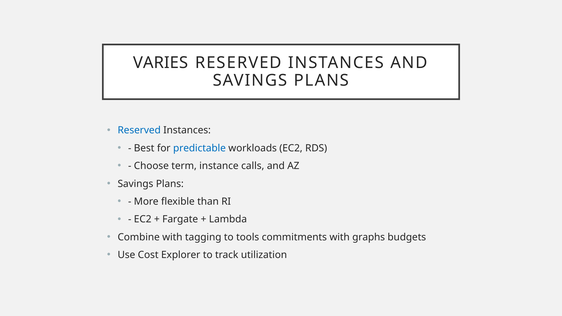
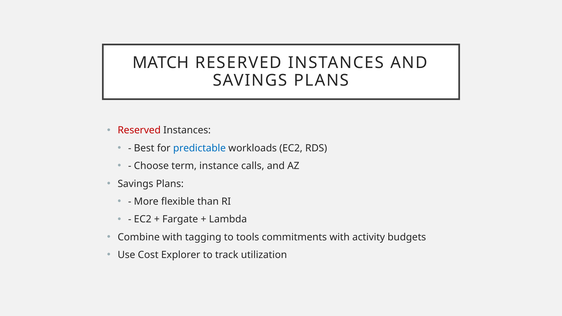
VARIES: VARIES -> MATCH (161, 63)
Reserved colour: blue -> red (139, 130)
graphs: graphs -> activity (369, 237)
